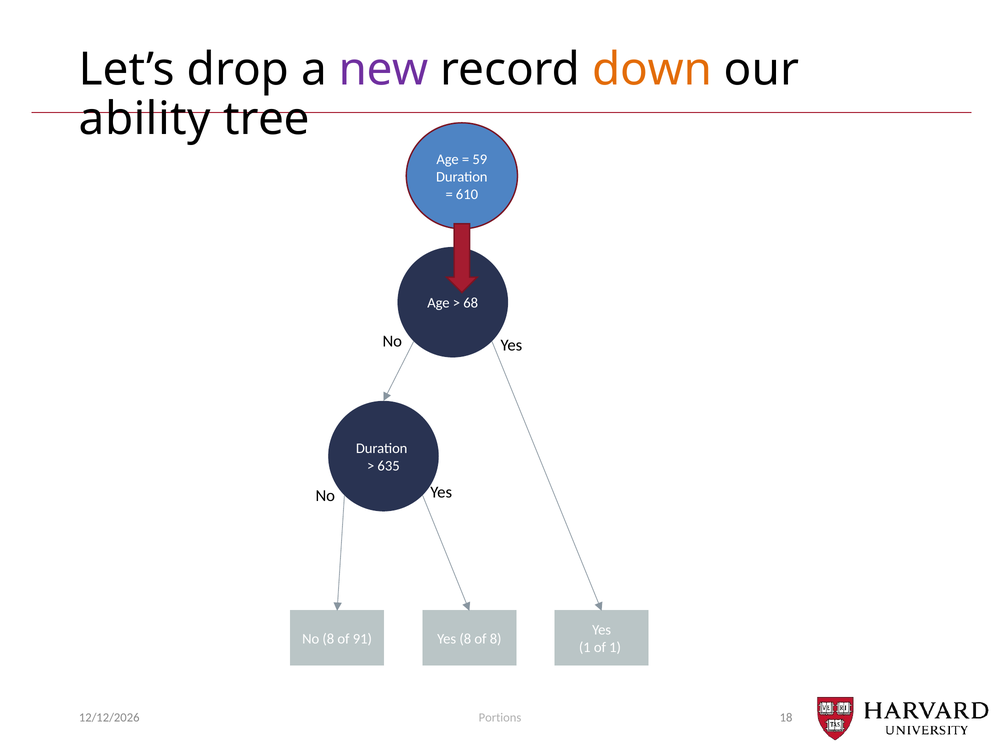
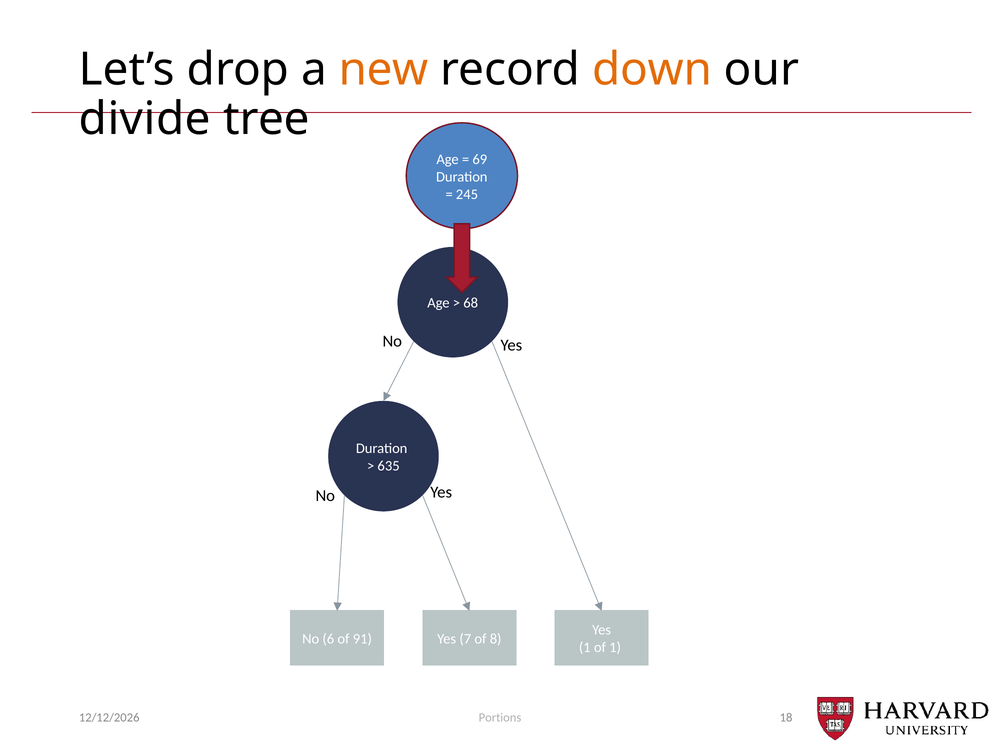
new colour: purple -> orange (384, 70)
ability: ability -> divide (145, 119)
59: 59 -> 69 (480, 159)
610: 610 -> 245 (467, 194)
No 8: 8 -> 6 (328, 639)
Yes 8: 8 -> 7 (465, 639)
